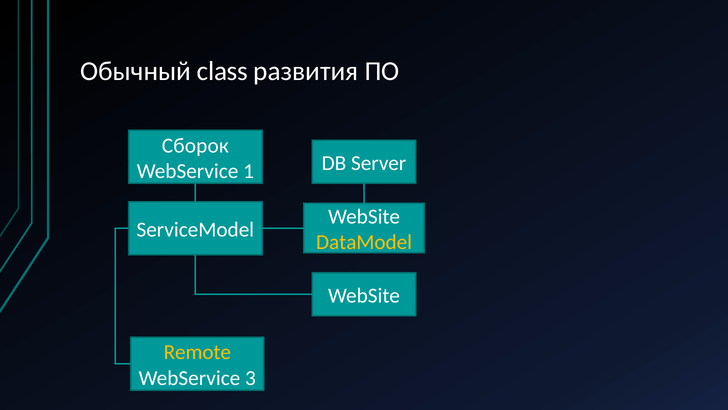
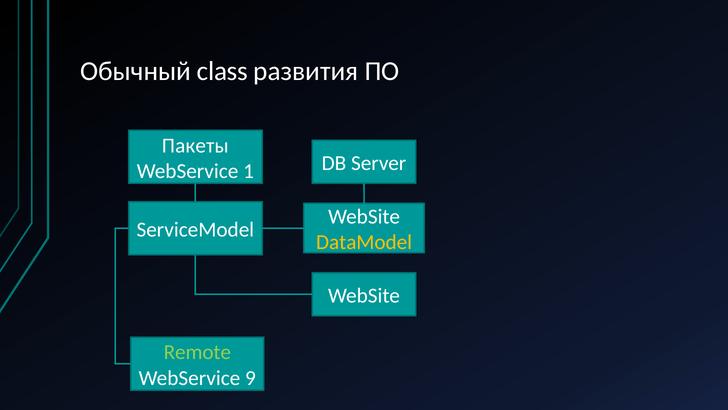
Сборок: Сборок -> Пакеты (195, 145)
Remote colour: yellow -> light green (197, 352)
3: 3 -> 9 (250, 378)
